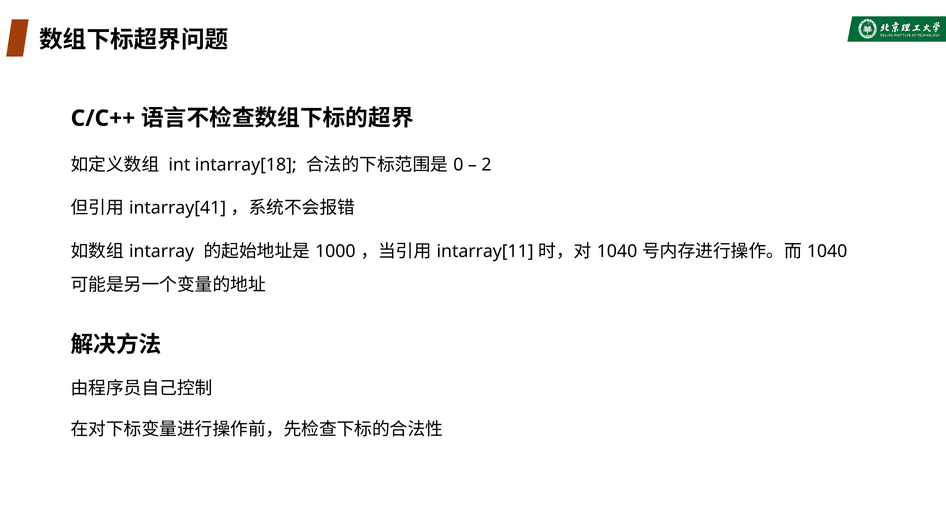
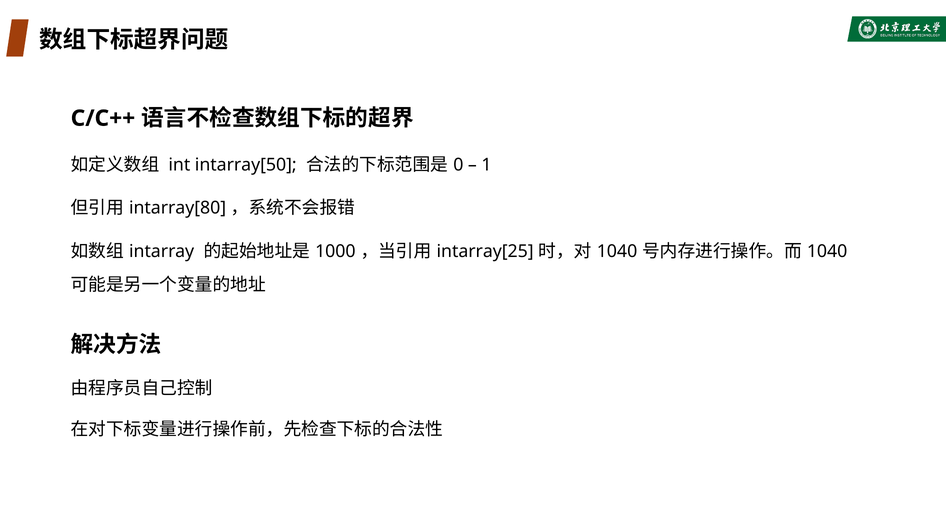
intarray[18: intarray[18 -> intarray[50 (246, 165)
2: 2 -> 1 (486, 165)
intarray[41: intarray[41 -> intarray[80 (178, 208)
intarray[11: intarray[11 -> intarray[25 (485, 251)
